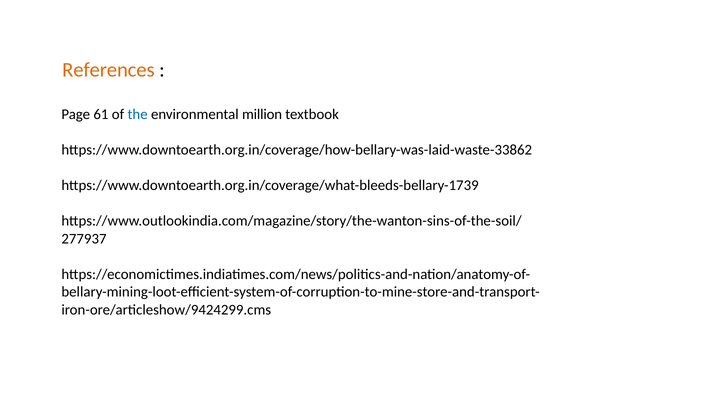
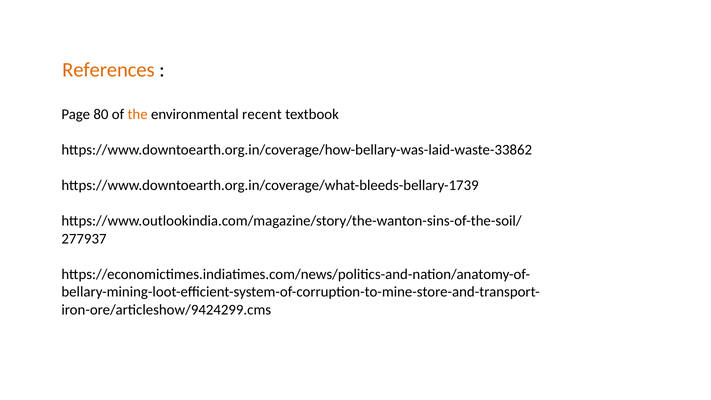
61: 61 -> 80 (101, 114)
the colour: blue -> orange (138, 114)
million: million -> recent (262, 114)
